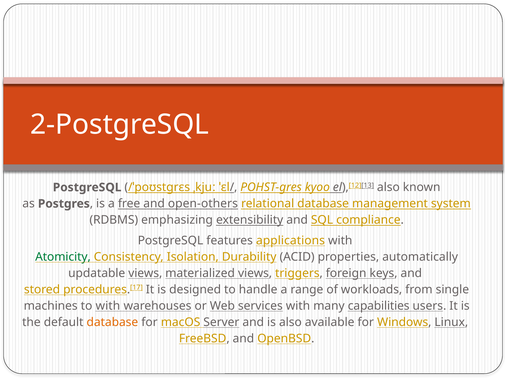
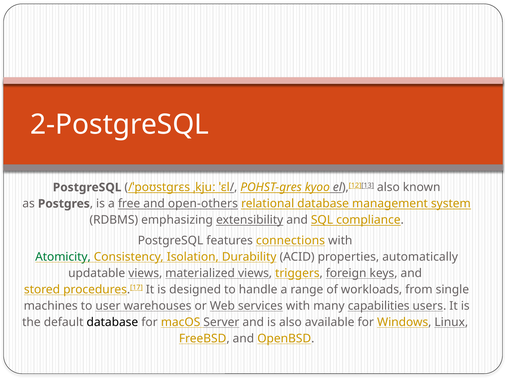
applications: applications -> connections (290, 241)
to with: with -> user (108, 306)
database colour: orange -> black (112, 323)
